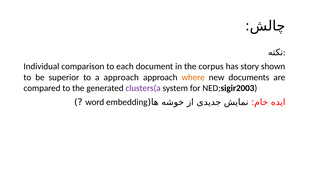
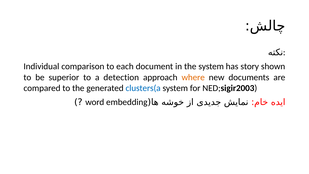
the corpus: corpus -> system (211, 66)
a approach: approach -> detection (121, 77)
clusters(a colour: purple -> blue (143, 88)
